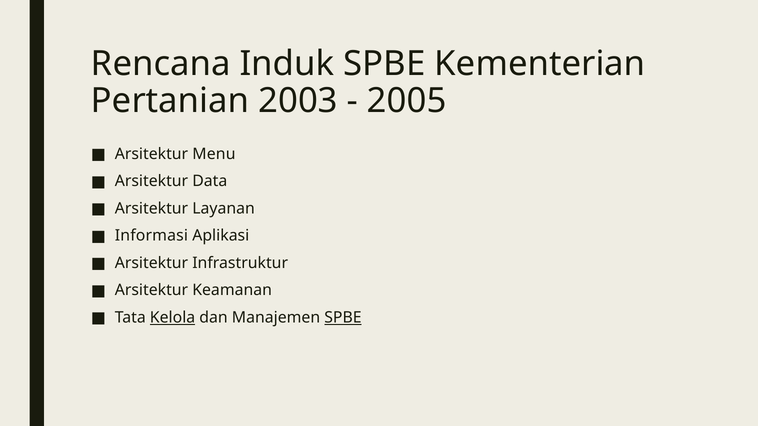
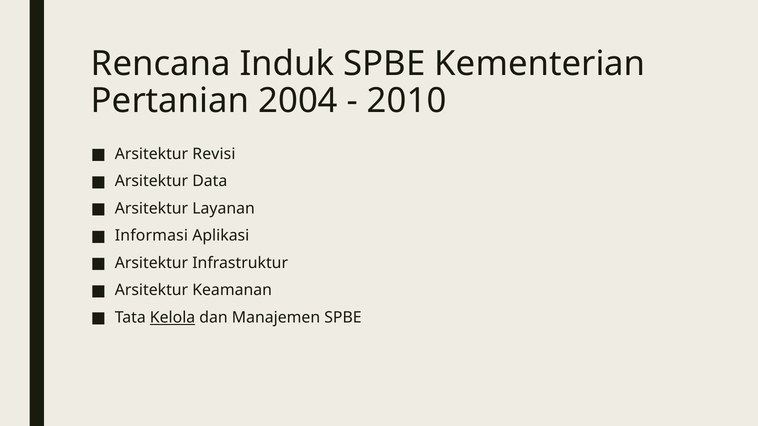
2003: 2003 -> 2004 (298, 101)
2005: 2005 -> 2010 (407, 101)
Menu: Menu -> Revisi (214, 154)
SPBE underline: present -> none (343, 318)
